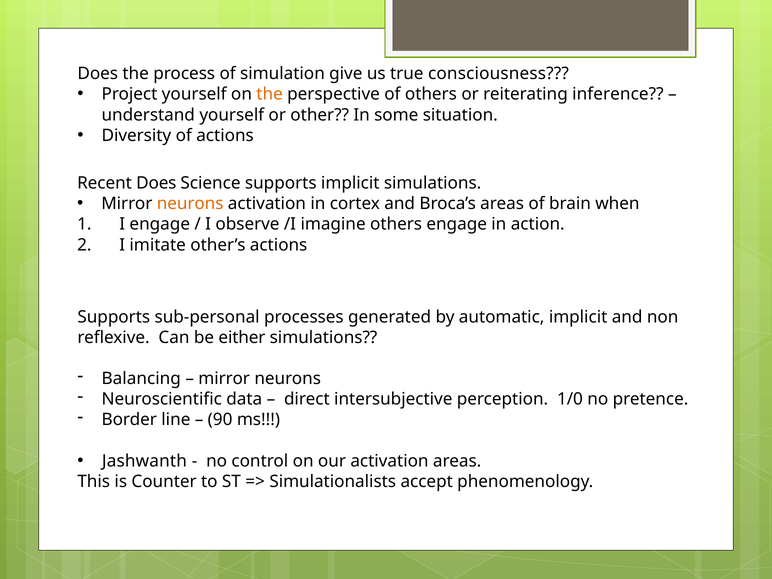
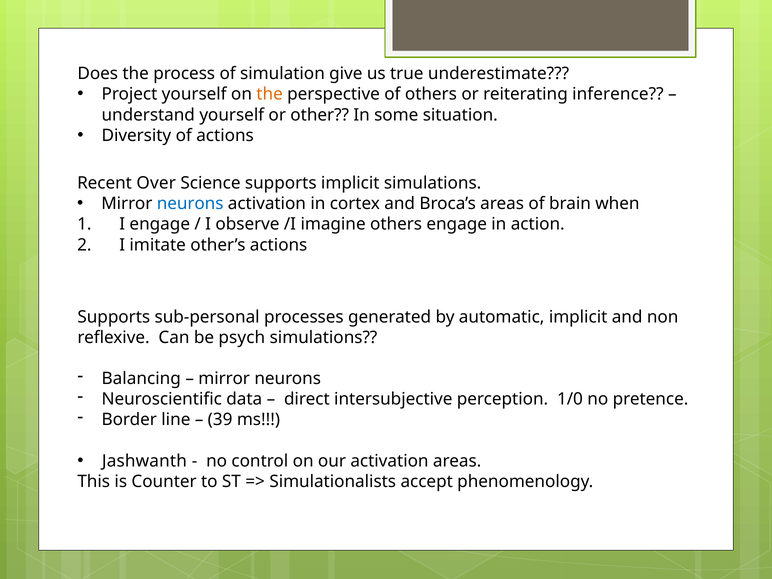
consciousness: consciousness -> underestimate (499, 74)
Recent Does: Does -> Over (156, 183)
neurons colour: orange -> blue (190, 204)
either: either -> psych (242, 338)
90: 90 -> 39 (220, 420)
